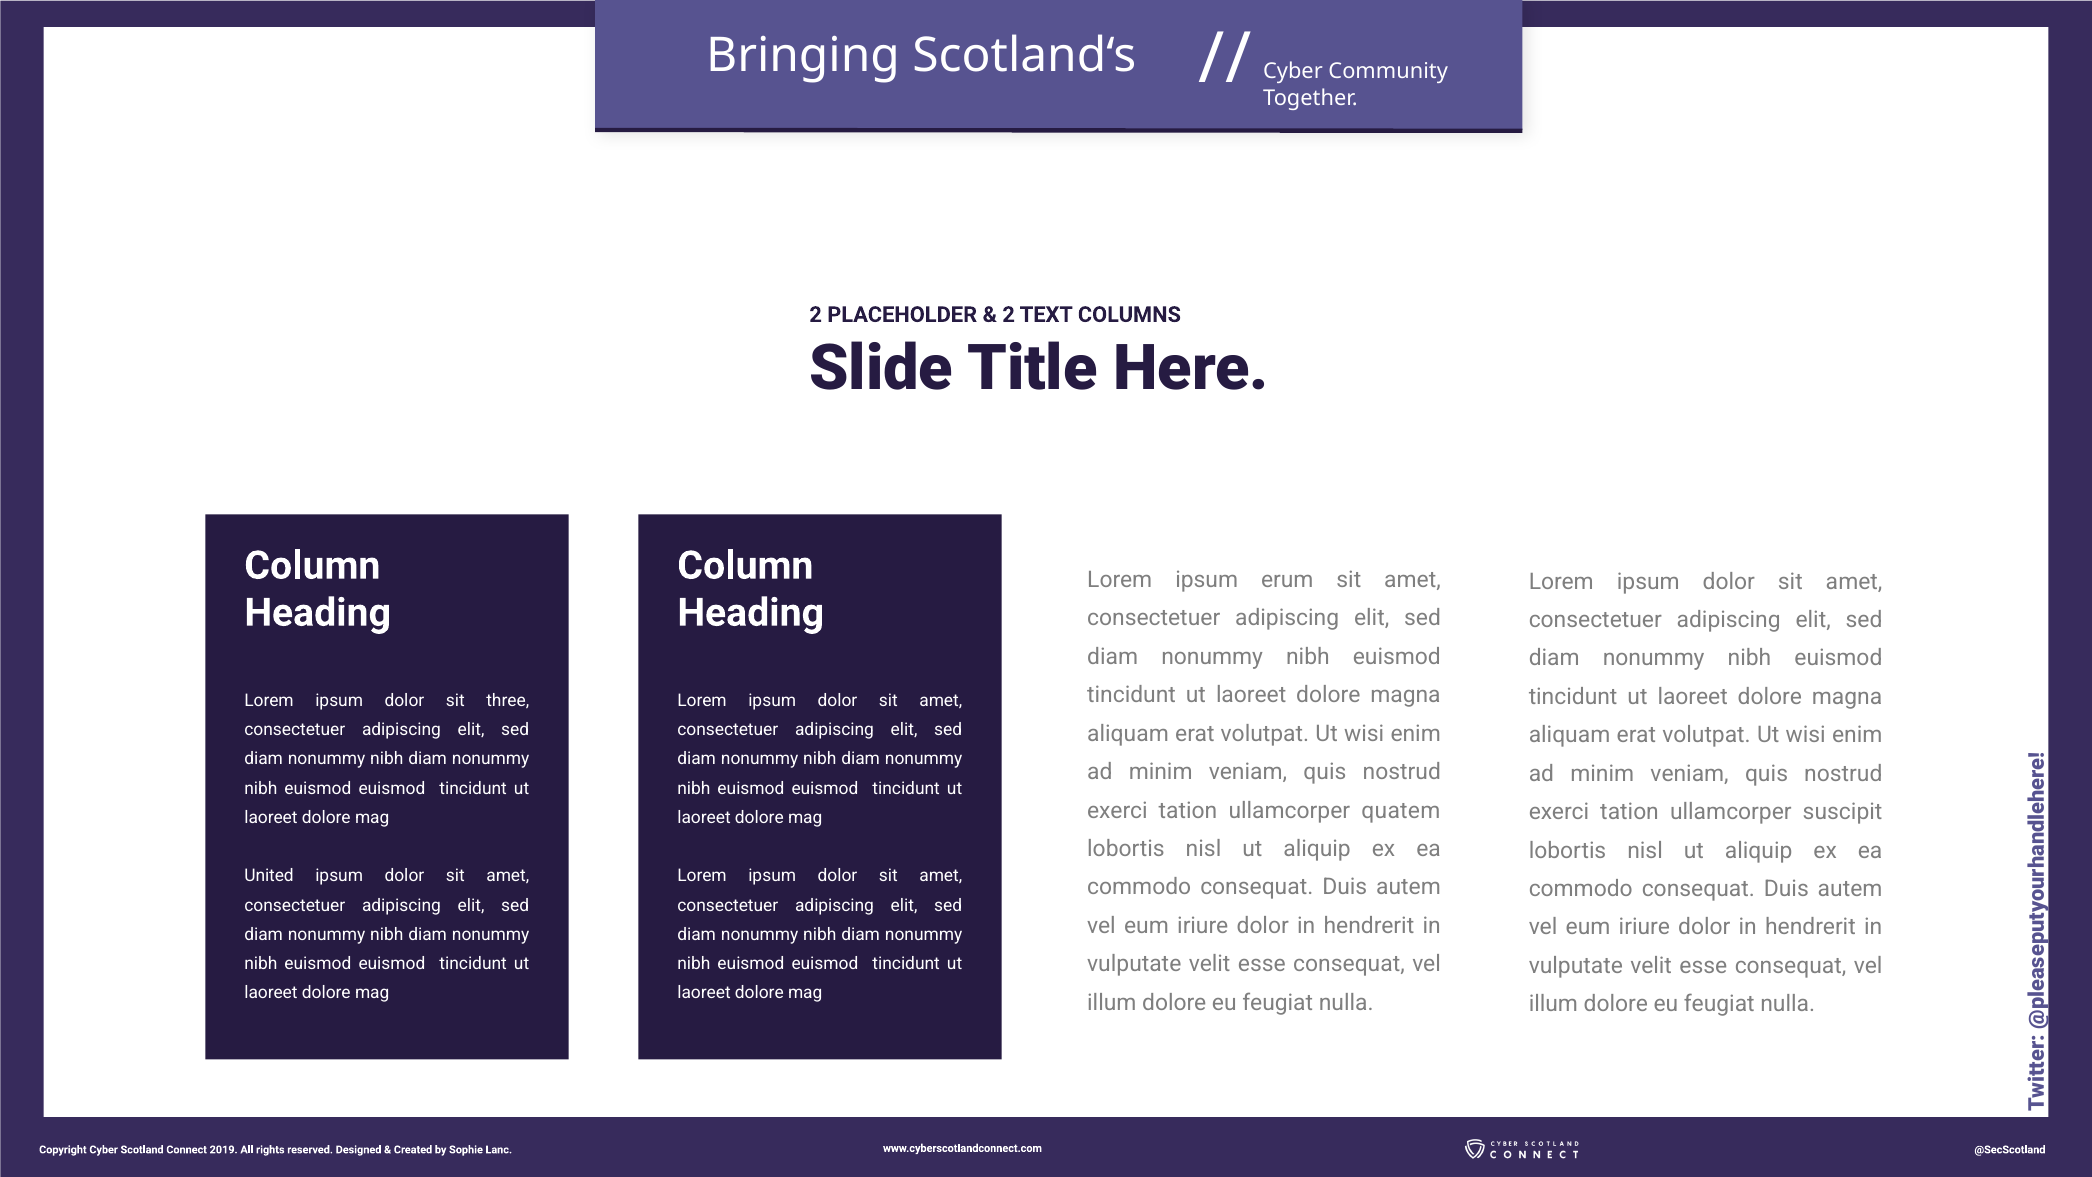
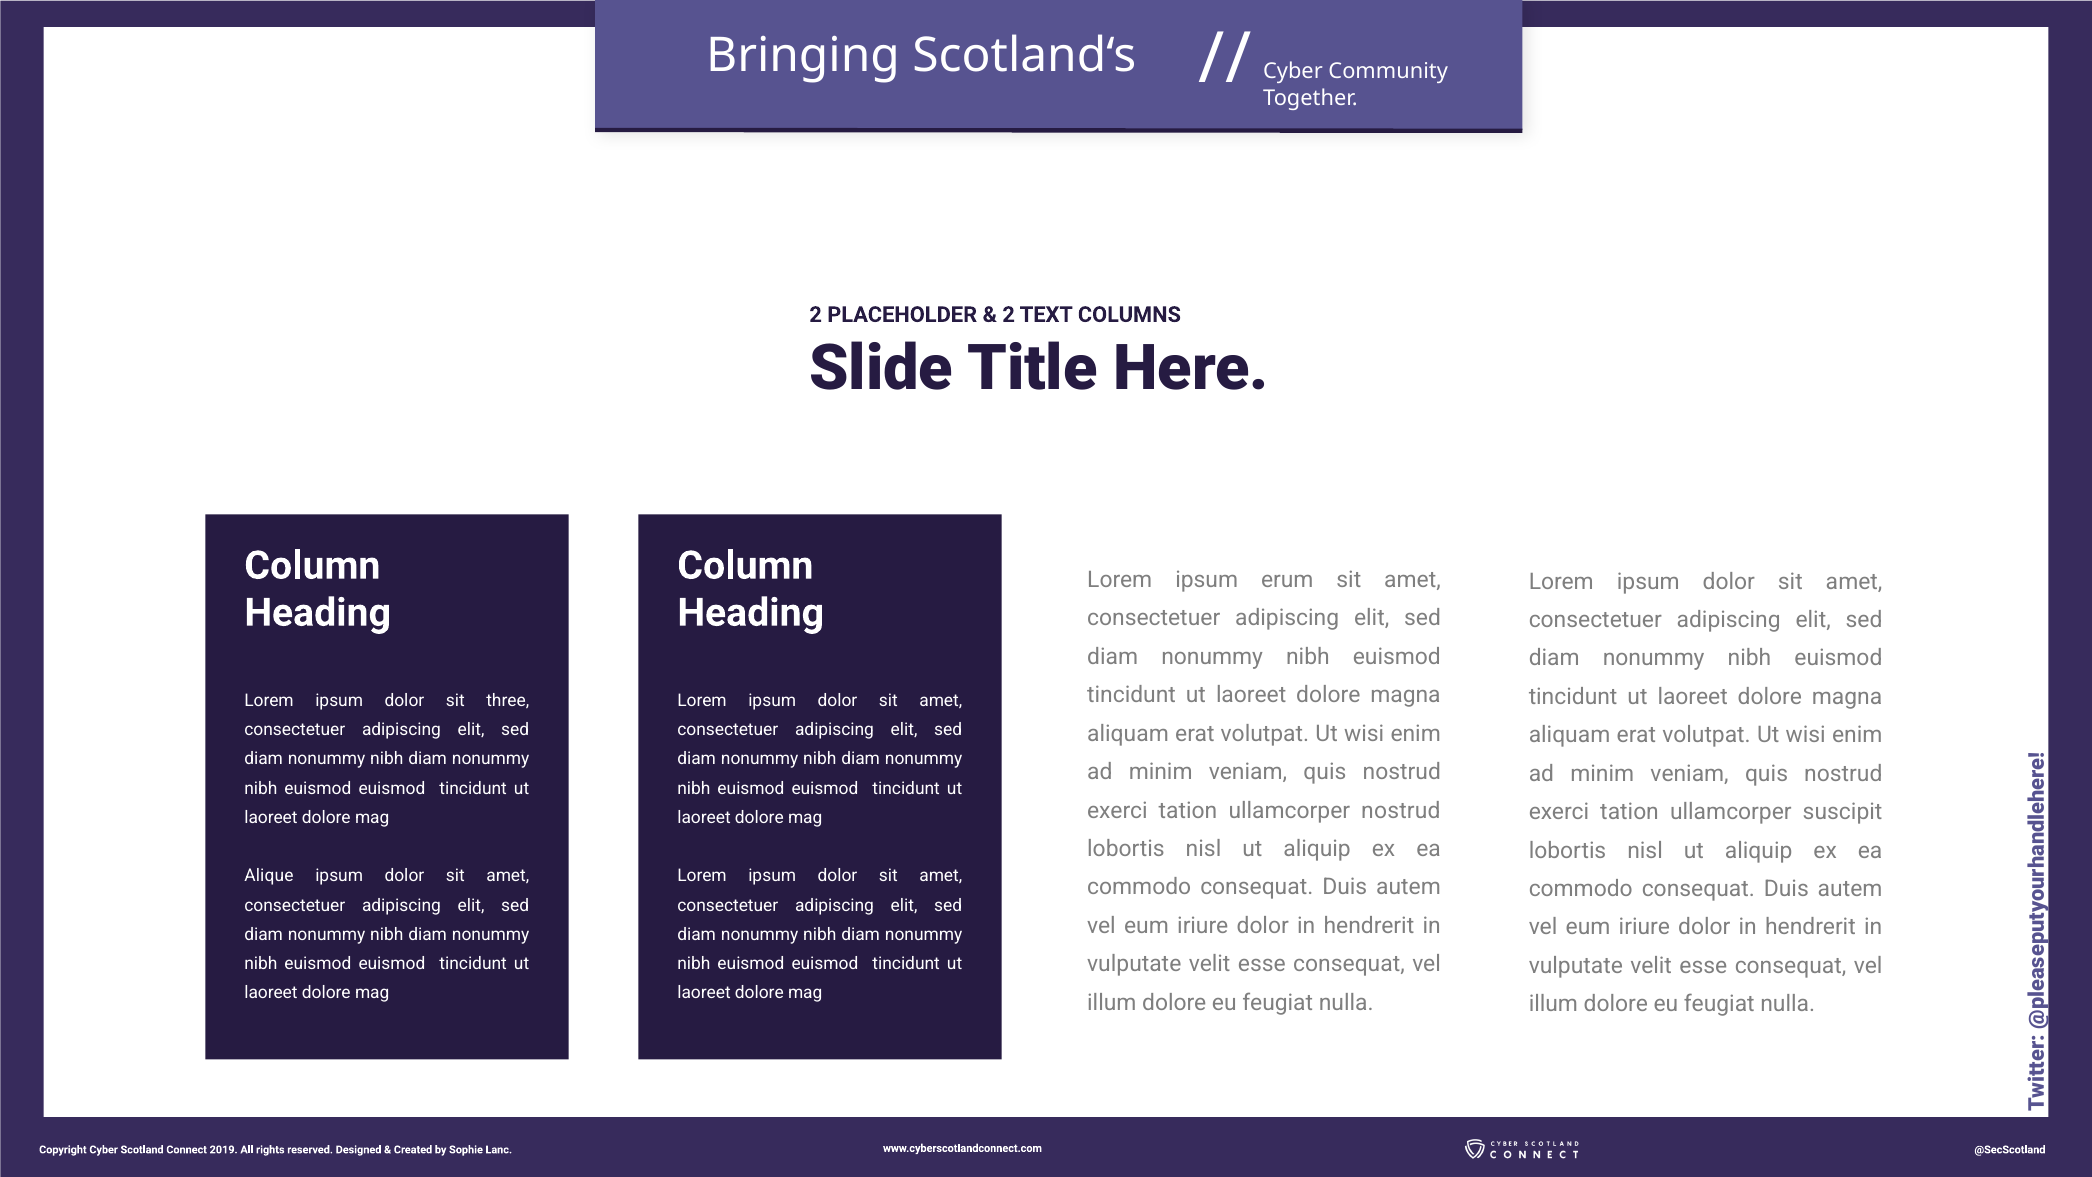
ullamcorper quatem: quatem -> nostrud (1401, 810)
United: United -> Alique (269, 876)
